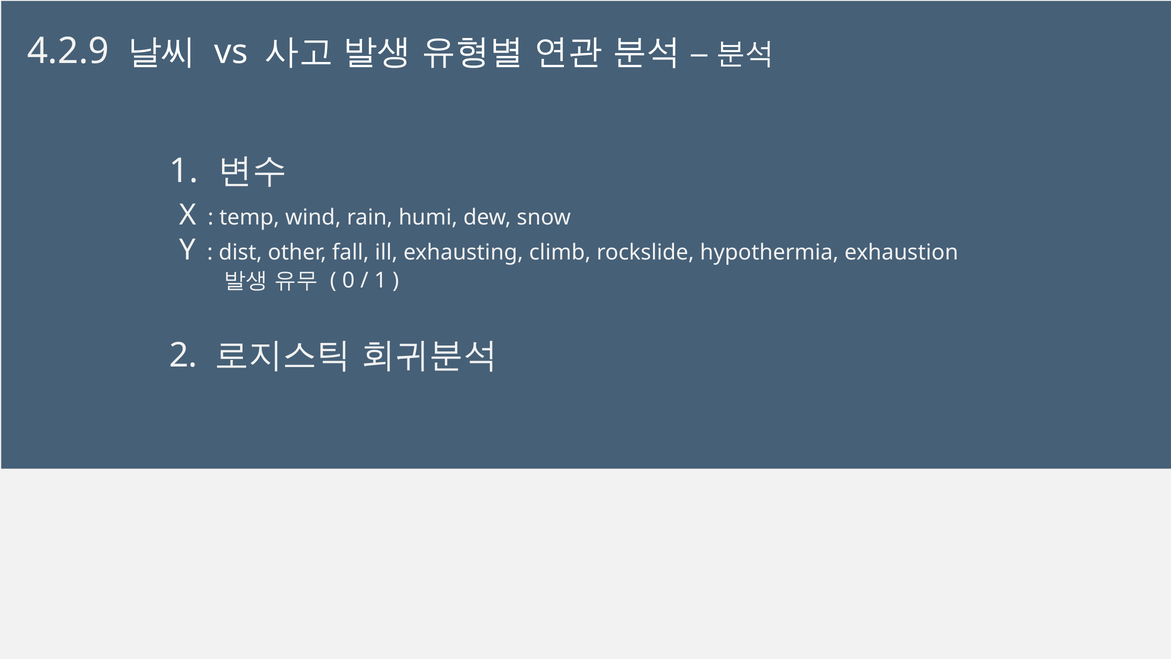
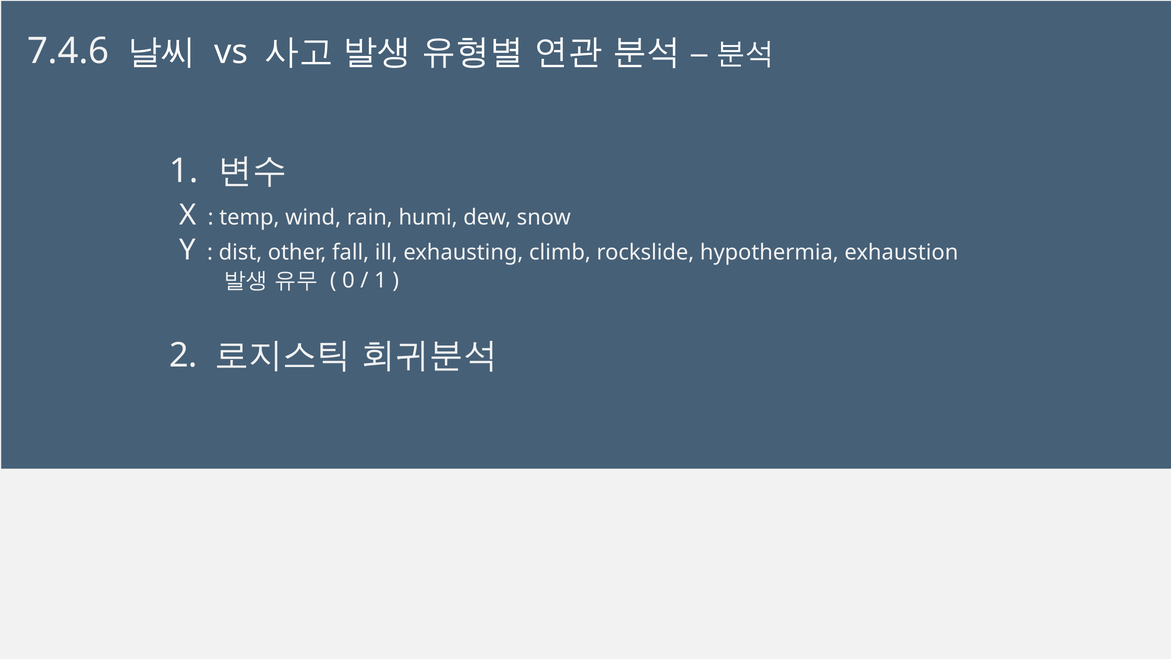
4.2.9: 4.2.9 -> 7.4.6 (68, 51)
